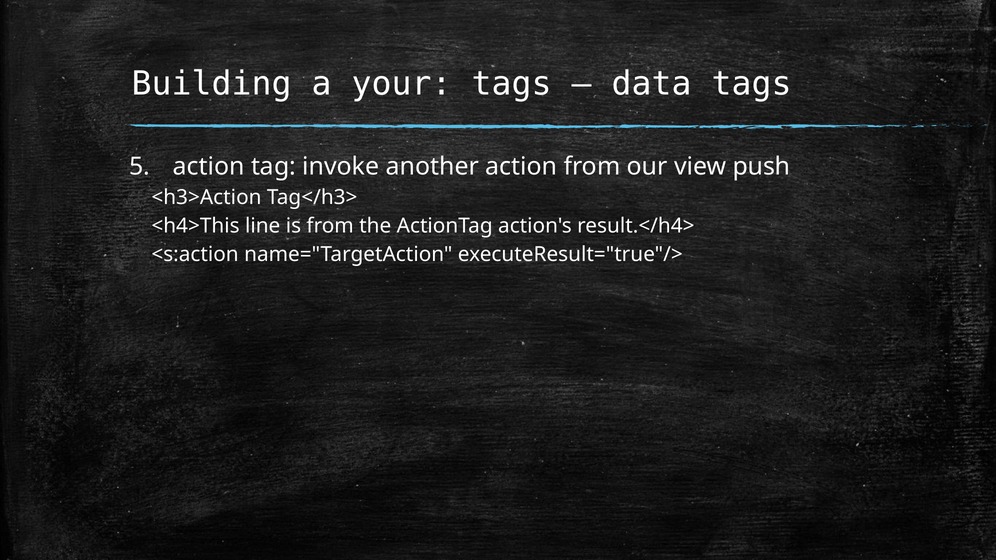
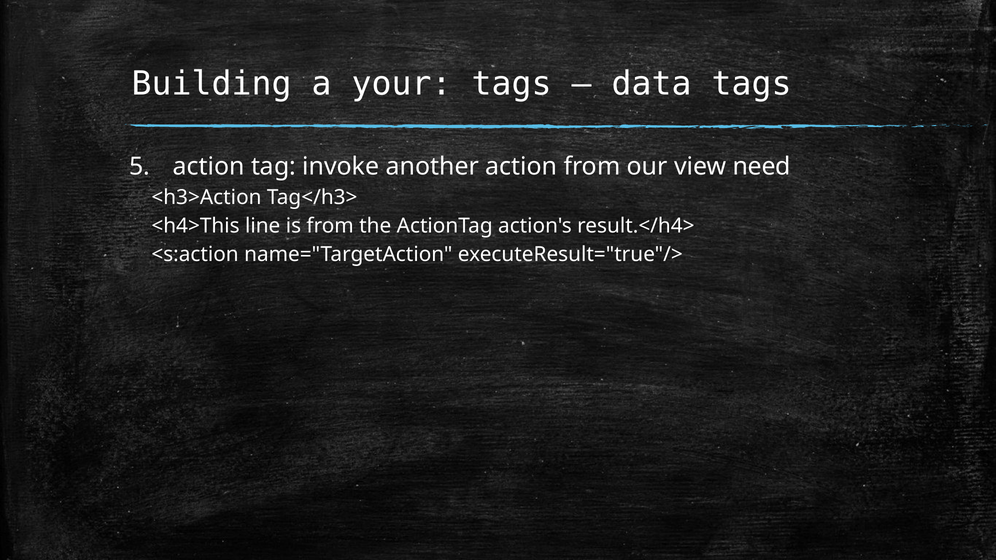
push: push -> need (762, 166)
